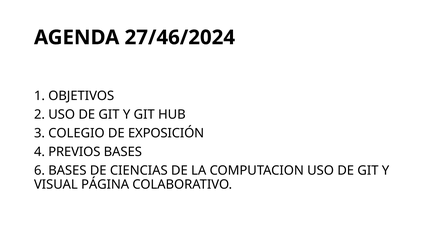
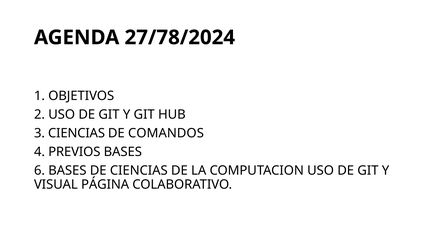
27/46/2024: 27/46/2024 -> 27/78/2024 (180, 37)
3 COLEGIO: COLEGIO -> CIENCIAS (77, 133)
EXPOSICIÓN: EXPOSICIÓN -> COMANDOS (166, 133)
